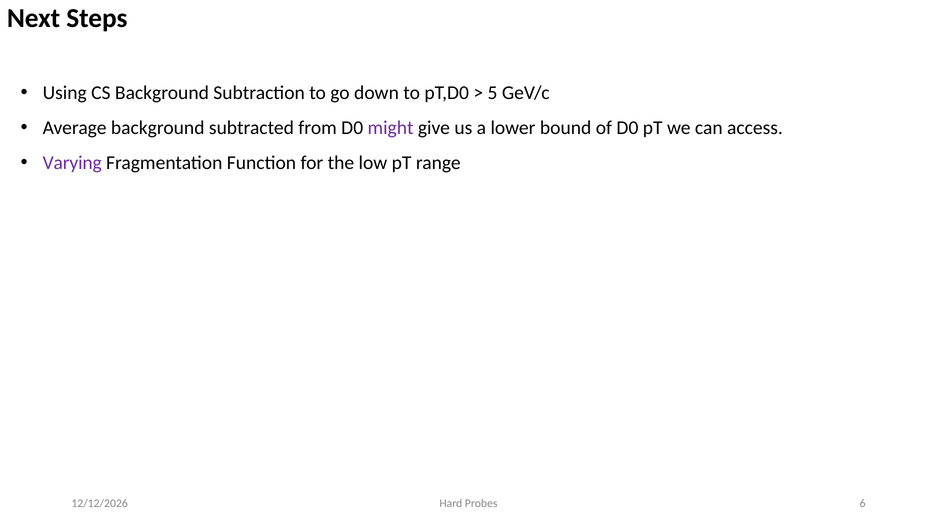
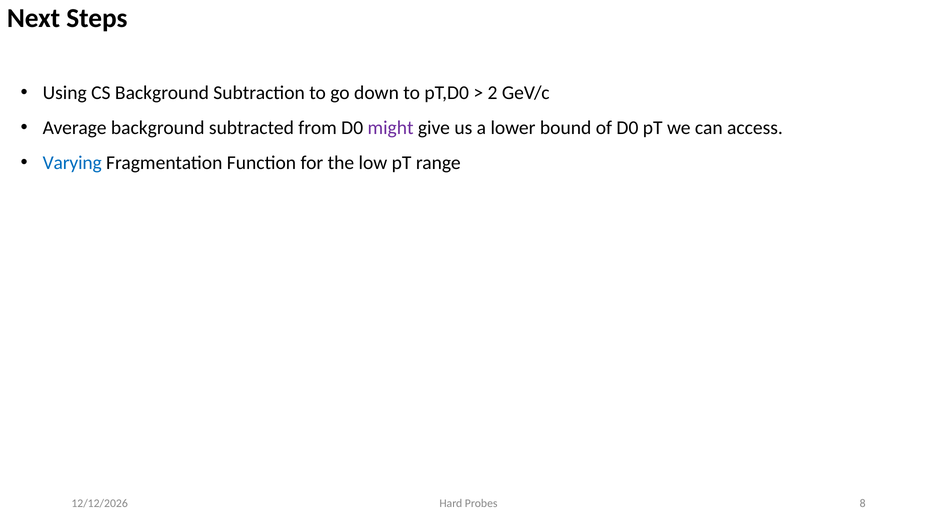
5: 5 -> 2 (492, 93)
Varying colour: purple -> blue (72, 163)
6: 6 -> 8 (863, 503)
